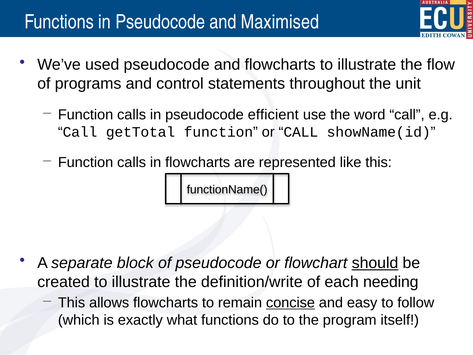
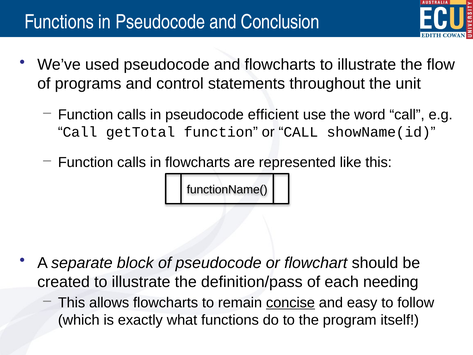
Maximised: Maximised -> Conclusion (280, 22)
should underline: present -> none (375, 263)
definition/write: definition/write -> definition/pass (252, 282)
